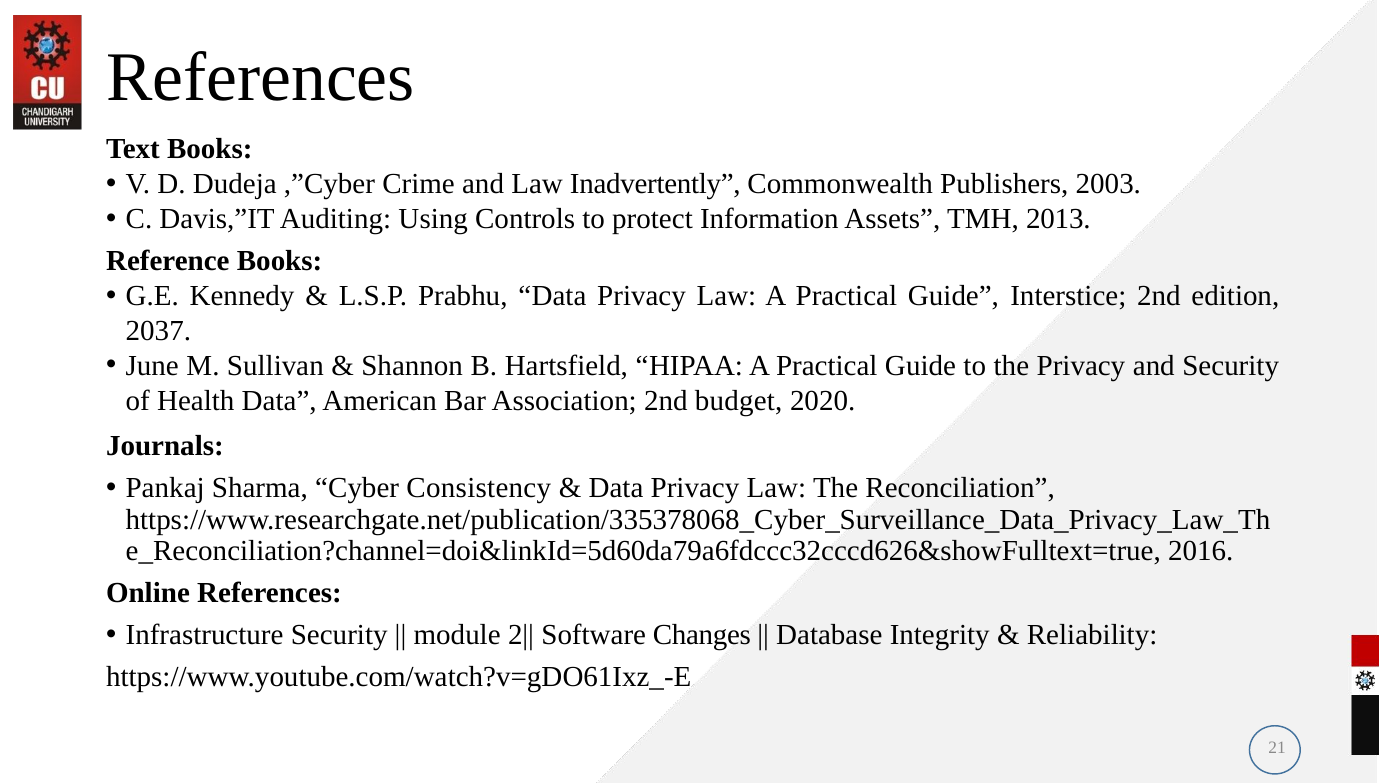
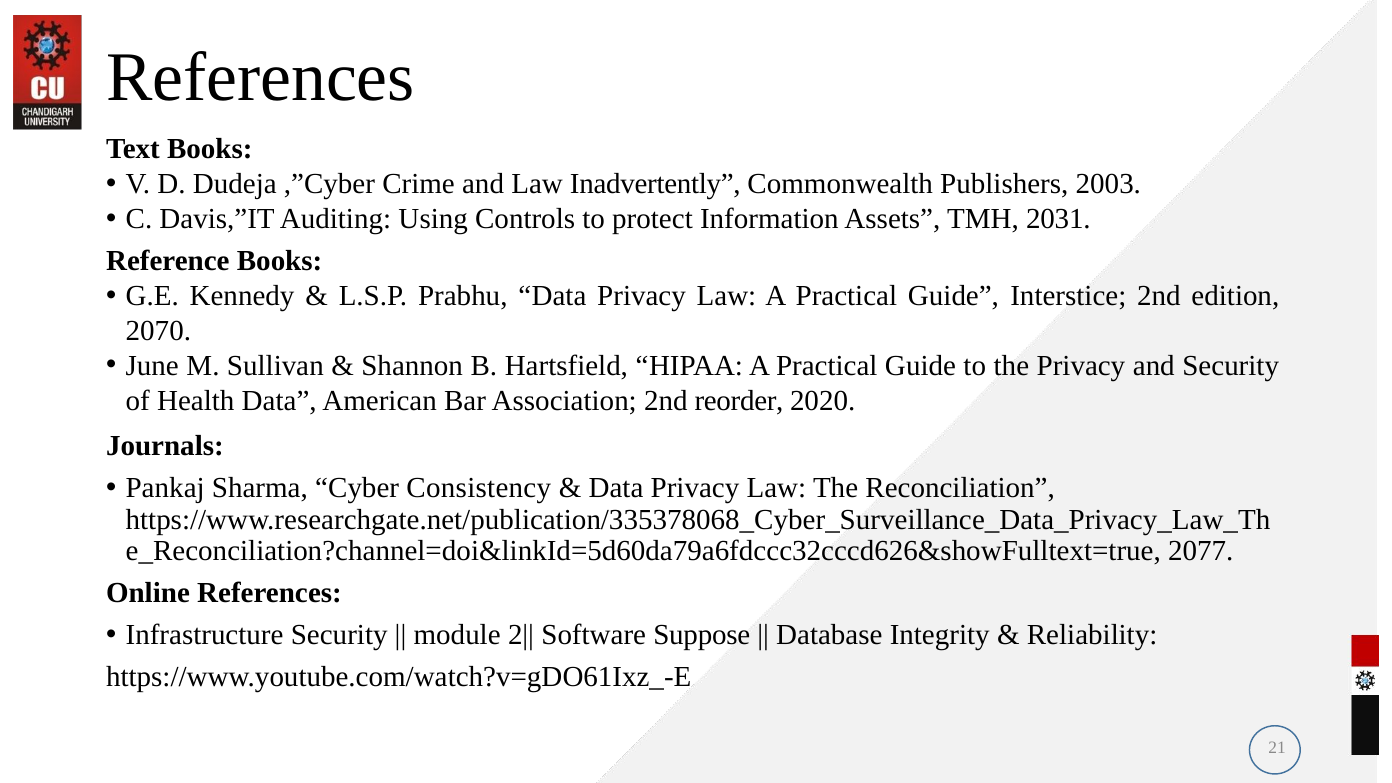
2013: 2013 -> 2031 (1058, 219)
2037: 2037 -> 2070 (158, 331)
budget: budget -> reorder (739, 401)
2016: 2016 -> 2077 (1201, 551)
Changes: Changes -> Suppose (702, 635)
